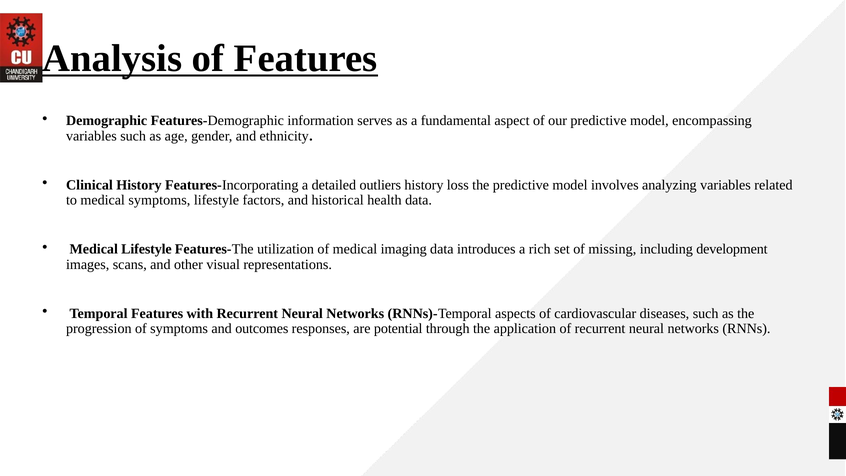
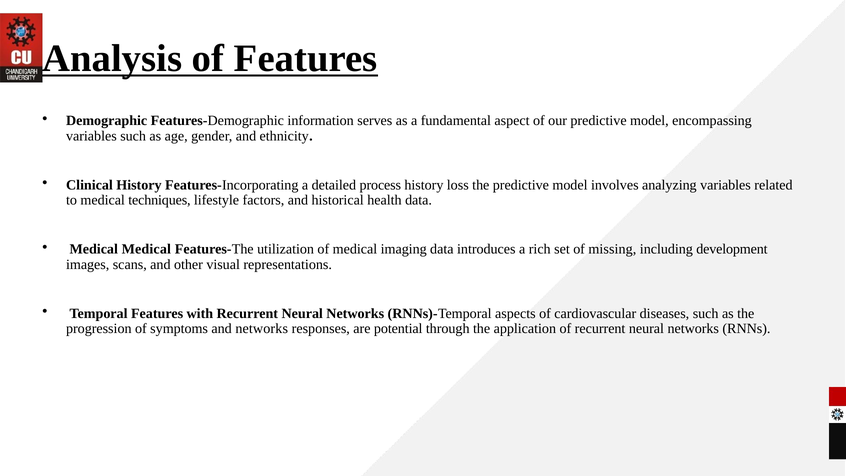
outliers: outliers -> process (380, 185)
medical symptoms: symptoms -> techniques (159, 200)
Medical Lifestyle: Lifestyle -> Medical (146, 249)
and outcomes: outcomes -> networks (262, 329)
